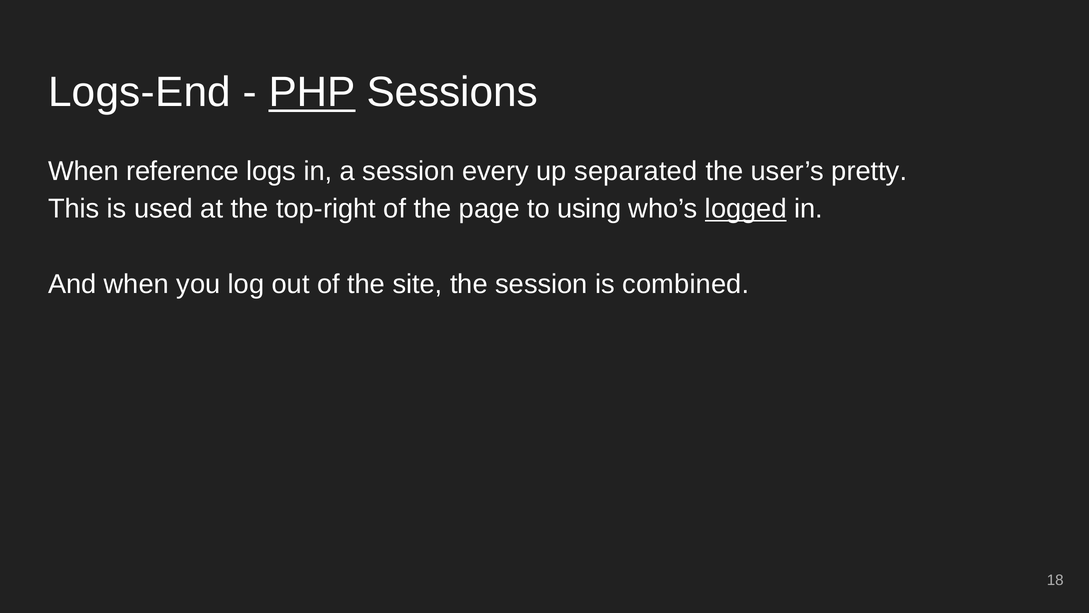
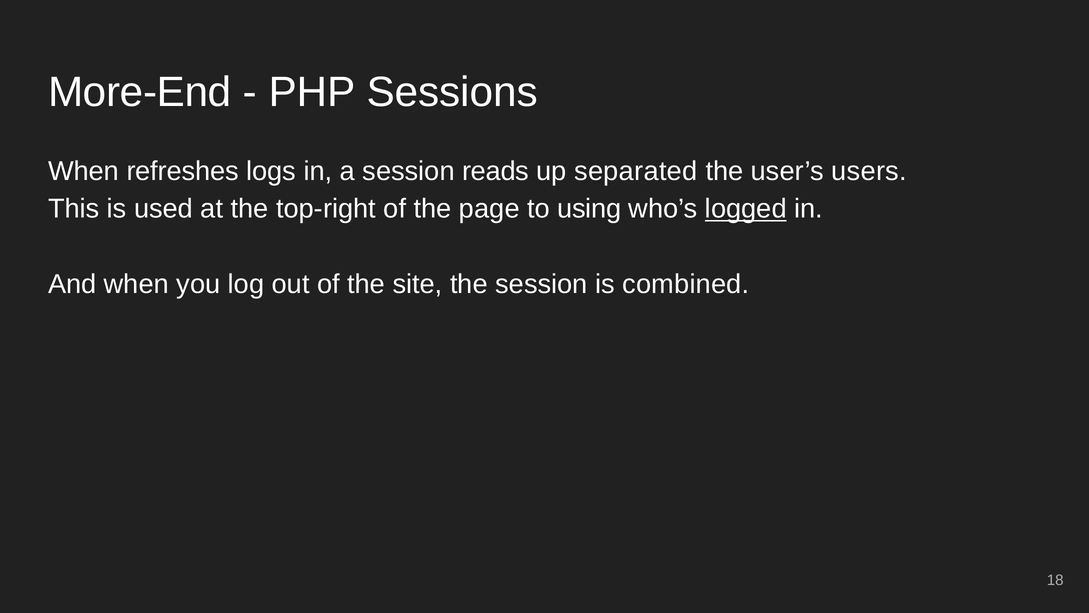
Logs-End: Logs-End -> More-End (140, 92)
PHP underline: present -> none (312, 92)
reference: reference -> refreshes (183, 171)
every: every -> reads (496, 171)
pretty: pretty -> users (869, 171)
